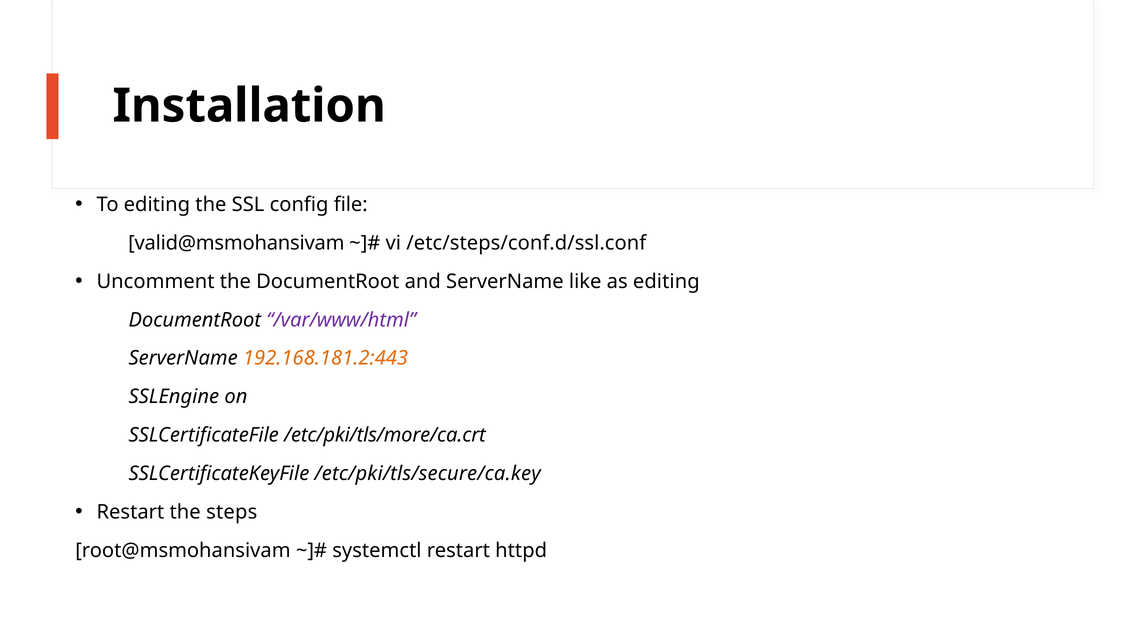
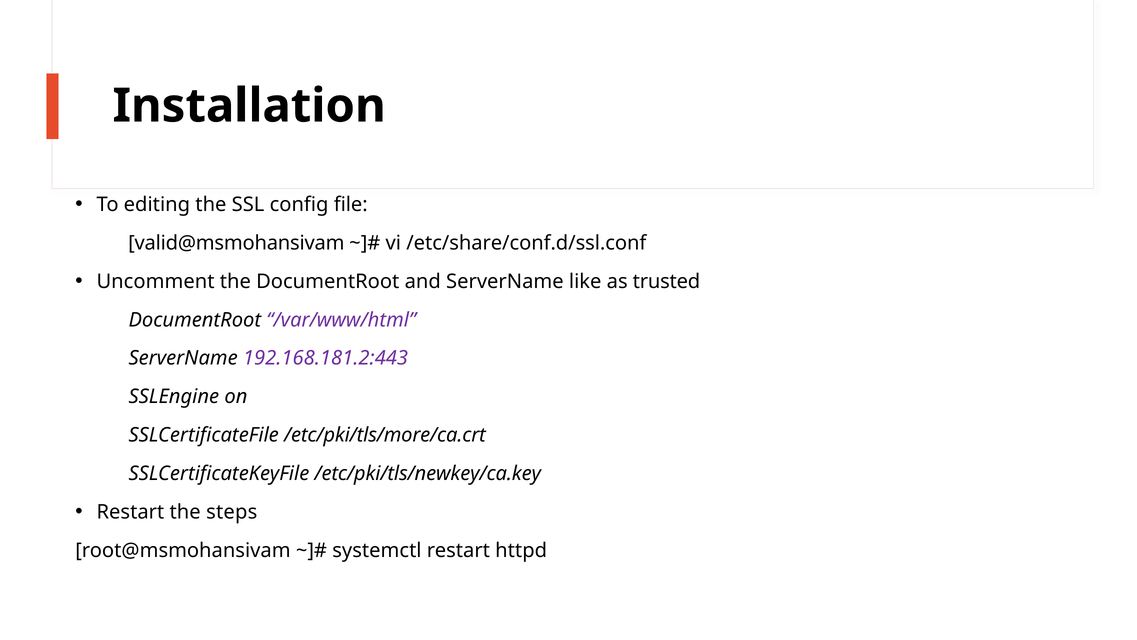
/etc/steps/conf.d/ssl.conf: /etc/steps/conf.d/ssl.conf -> /etc/share/conf.d/ssl.conf (526, 243)
as editing: editing -> trusted (666, 281)
192.168.181.2:443 colour: orange -> purple (325, 358)
/etc/pki/tls/secure/ca.key: /etc/pki/tls/secure/ca.key -> /etc/pki/tls/newkey/ca.key (428, 473)
